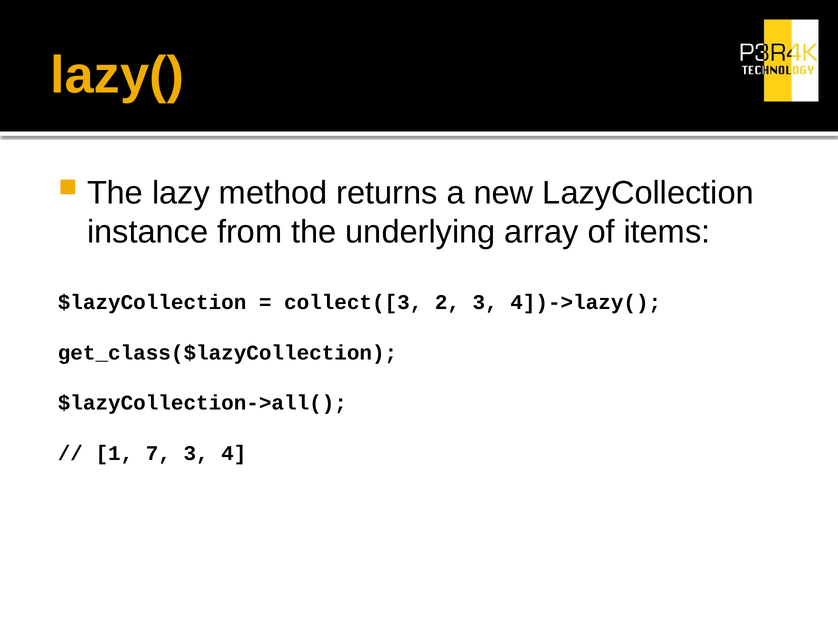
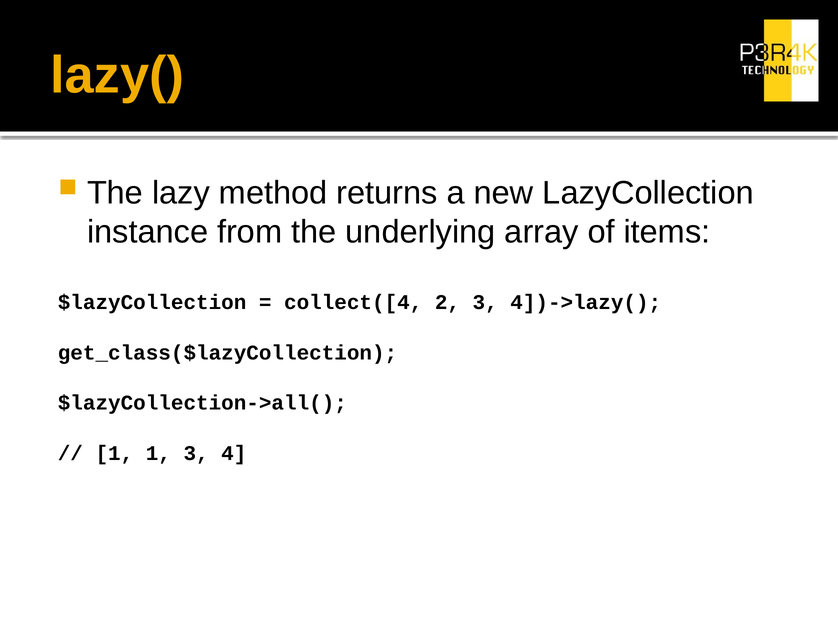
collect([3: collect([3 -> collect([4 (353, 302)
1 7: 7 -> 1 (158, 453)
